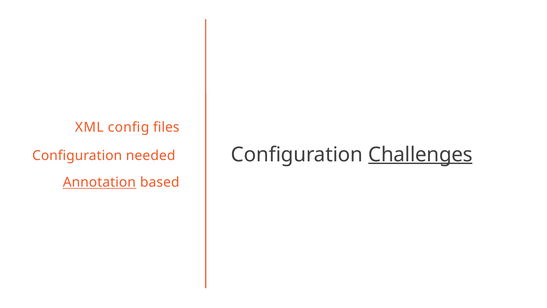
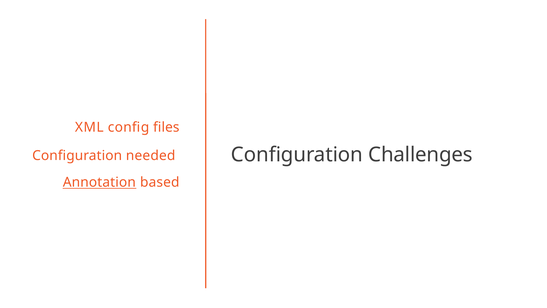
Challenges underline: present -> none (420, 154)
